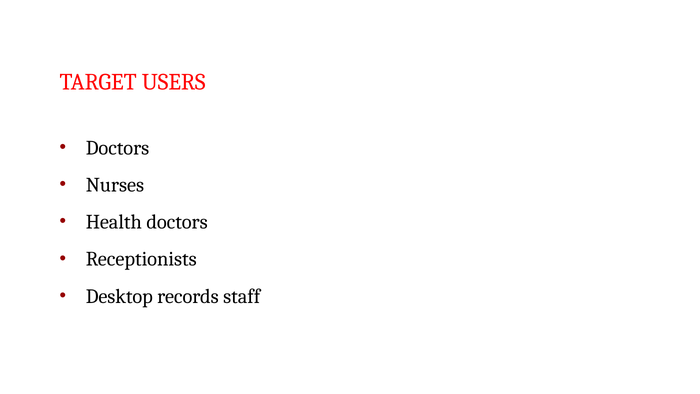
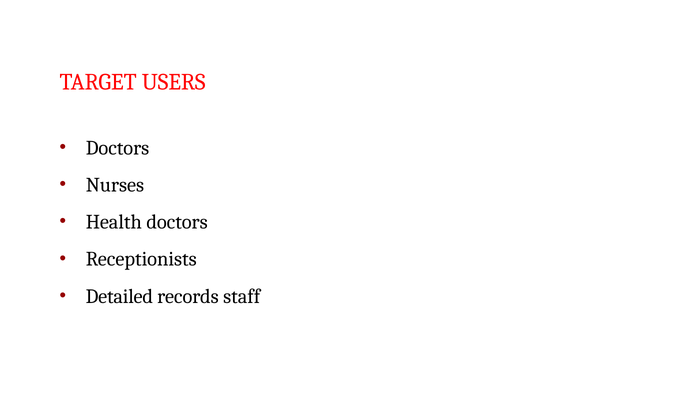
Desktop: Desktop -> Detailed (119, 296)
